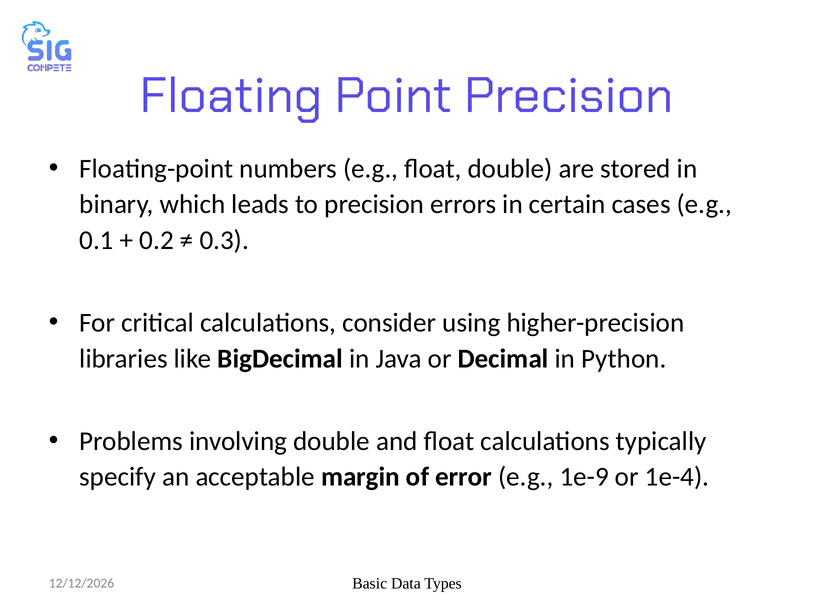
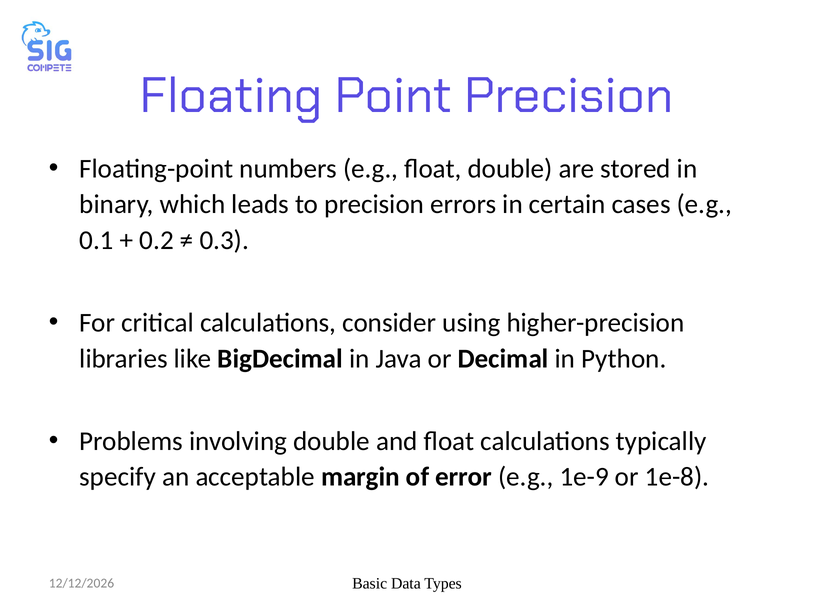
1e-4: 1e-4 -> 1e-8 (677, 476)
